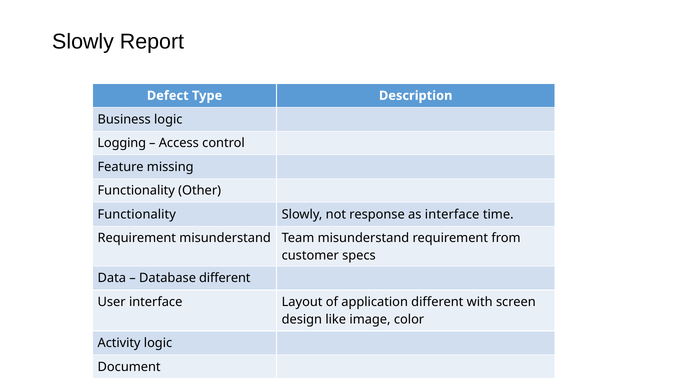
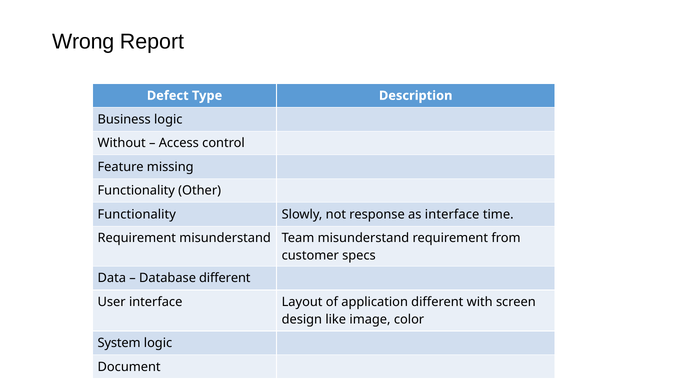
Slowly: Slowly -> Wrong (83, 42)
Logging: Logging -> Without (122, 143)
Activity: Activity -> System (119, 342)
